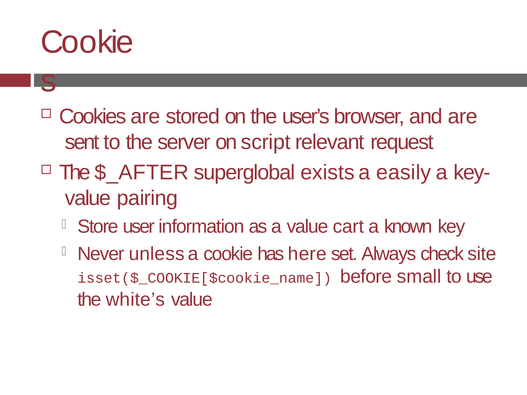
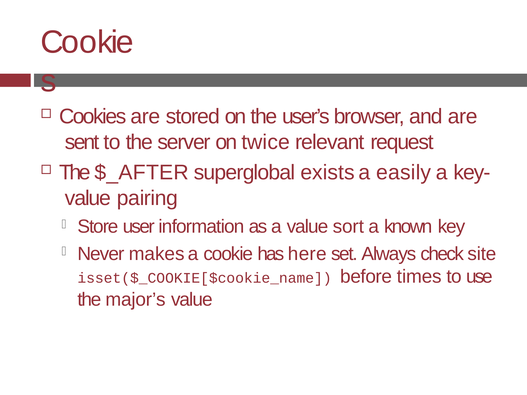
script: script -> twice (266, 142)
cart: cart -> sort (348, 227)
unless: unless -> makes (157, 254)
small: small -> times (419, 277)
white’s: white’s -> major’s (135, 300)
